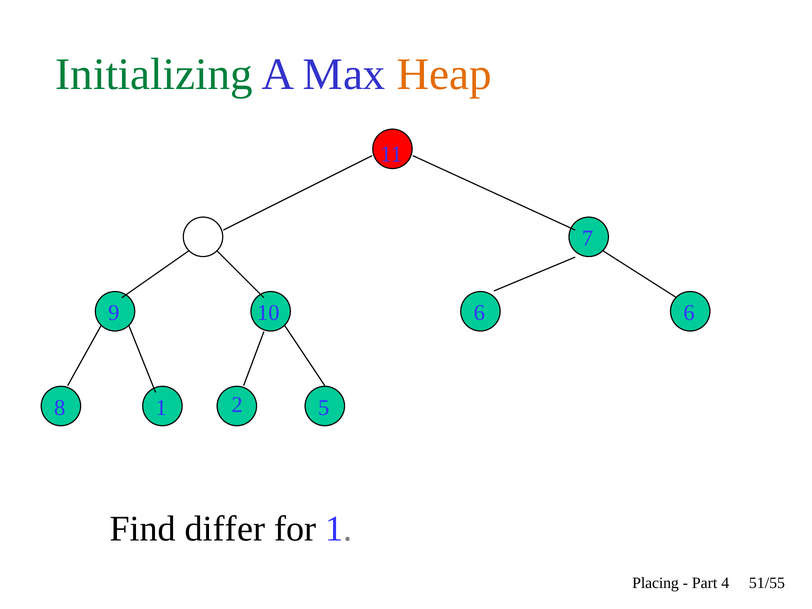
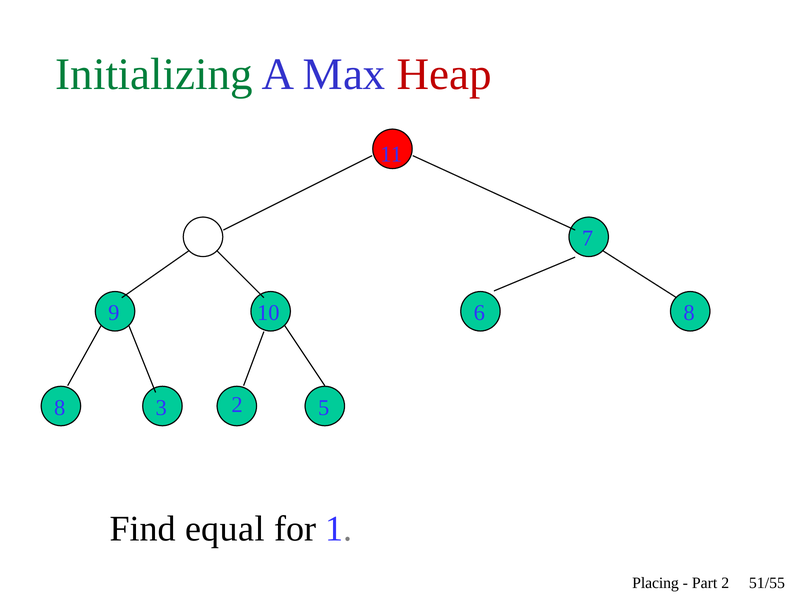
Heap colour: orange -> red (444, 74)
6 6: 6 -> 8 (689, 313)
8 1: 1 -> 3 (161, 408)
differ: differ -> equal (225, 529)
Part 4: 4 -> 2 (725, 583)
